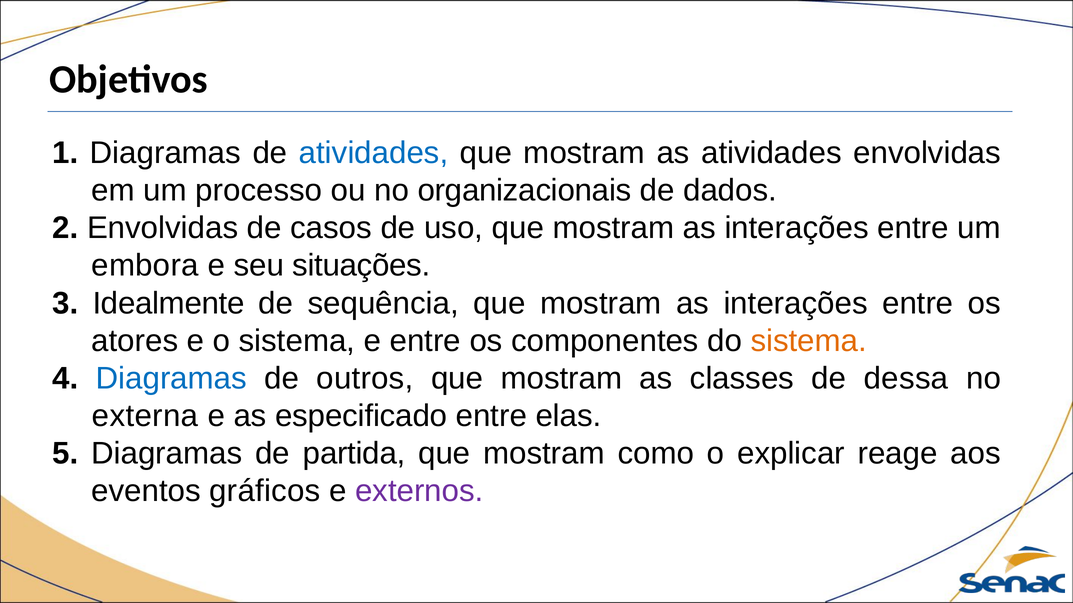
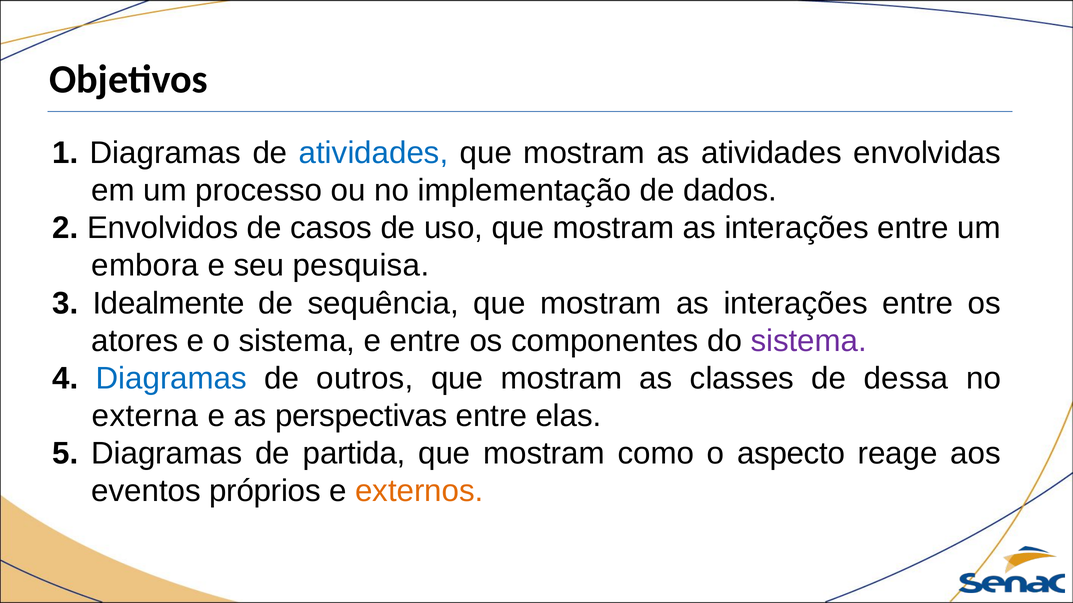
organizacionais: organizacionais -> implementação (524, 191)
2 Envolvidas: Envolvidas -> Envolvidos (163, 228)
situações: situações -> pesquisa (361, 266)
sistema colour: orange -> purple (809, 341)
especificado: especificado -> perspectivas (361, 416)
explicar: explicar -> aspecto (791, 454)
gráficos: gráficos -> próprios (265, 491)
externos colour: purple -> orange (419, 491)
